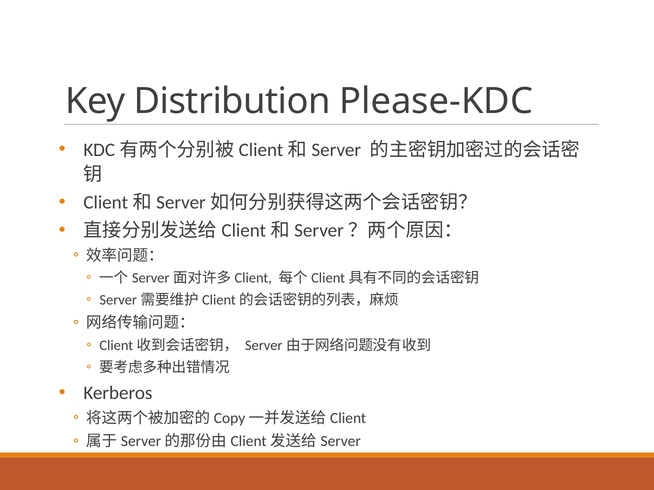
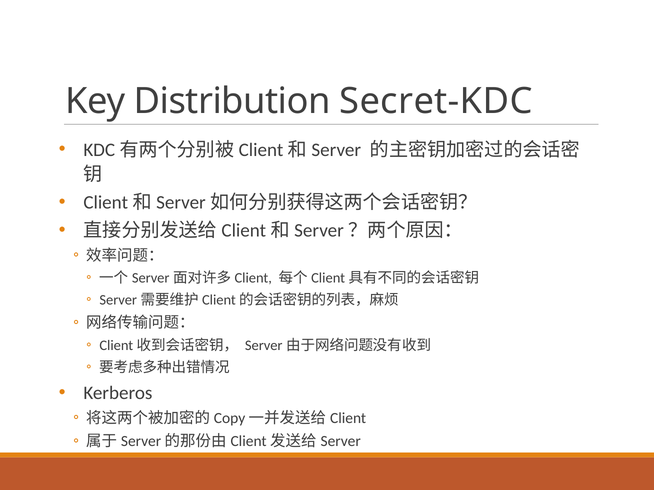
Please-KDC: Please-KDC -> Secret-KDC (436, 102)
